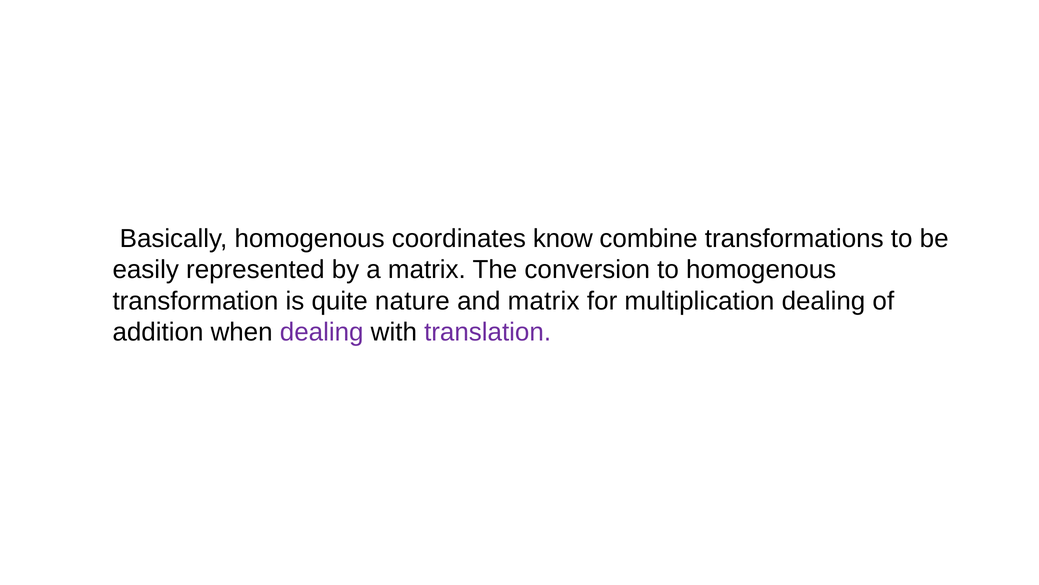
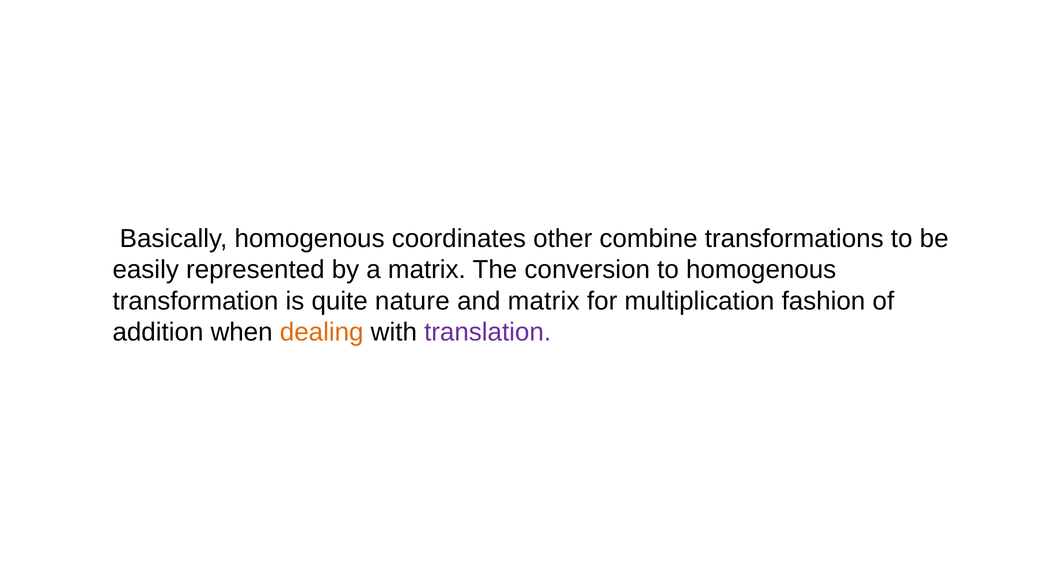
know: know -> other (563, 238)
multiplication dealing: dealing -> fashion (823, 301)
dealing colour: purple -> orange (322, 332)
